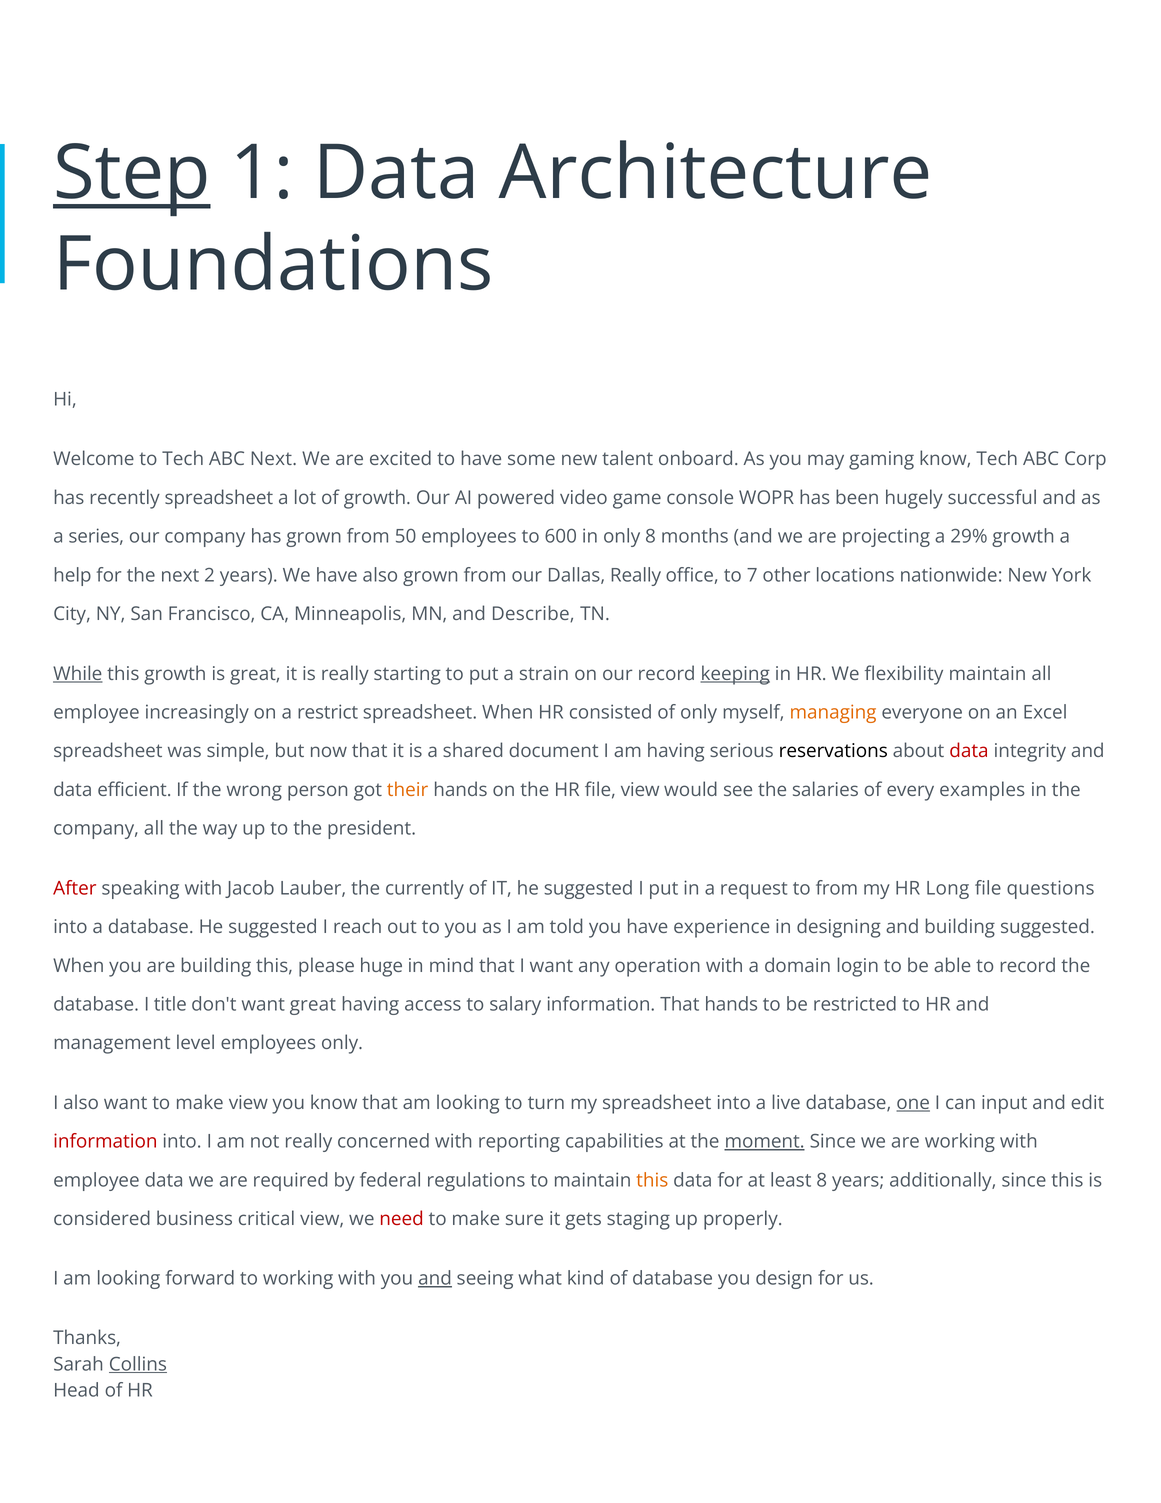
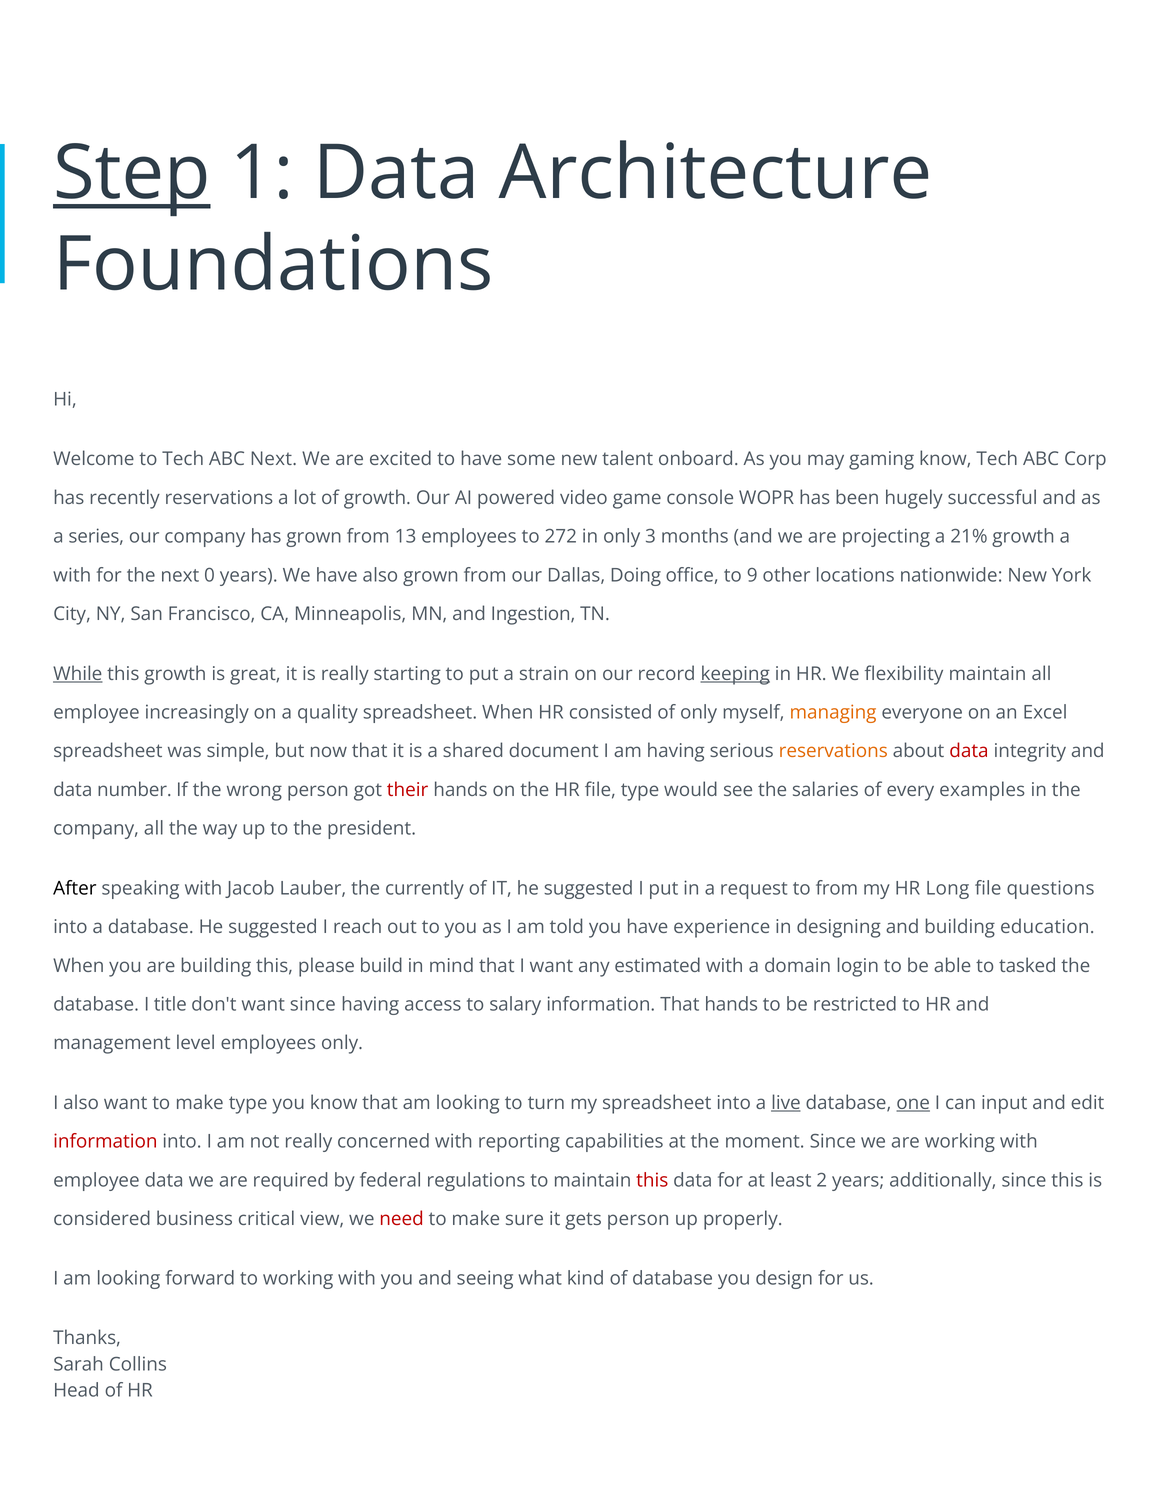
recently spreadsheet: spreadsheet -> reservations (219, 498)
50: 50 -> 13 (406, 536)
600: 600 -> 272 (561, 536)
only 8: 8 -> 3 (651, 536)
29%: 29% -> 21% (969, 536)
help: help -> with (72, 575)
2: 2 -> 0 (210, 575)
Dallas Really: Really -> Doing (635, 575)
7: 7 -> 9 (752, 575)
Describe: Describe -> Ingestion (533, 614)
restrict: restrict -> quality (327, 712)
reservations colour: black -> orange (833, 751)
efficient: efficient -> number (134, 790)
their colour: orange -> red (408, 790)
file view: view -> type (640, 790)
After colour: red -> black (75, 888)
building suggested: suggested -> education (1047, 927)
huge: huge -> build (381, 965)
operation: operation -> estimated (658, 965)
to record: record -> tasked (1028, 965)
want great: great -> since (313, 1004)
make view: view -> type (248, 1102)
live underline: none -> present (786, 1102)
moment underline: present -> none (765, 1141)
this colour: orange -> red (652, 1180)
least 8: 8 -> 2 (822, 1180)
gets staging: staging -> person (638, 1219)
and underline: present -> none (435, 1278)
Collins underline: present -> none (138, 1364)
